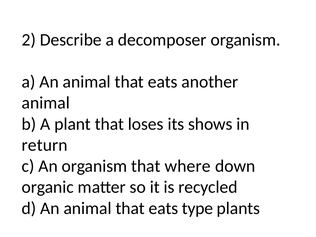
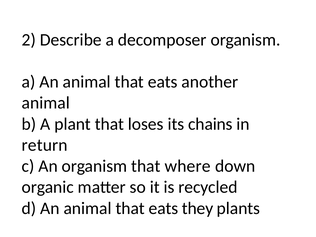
shows: shows -> chains (210, 124)
type: type -> they (198, 208)
